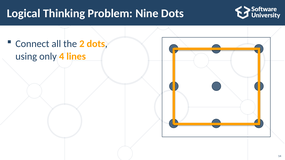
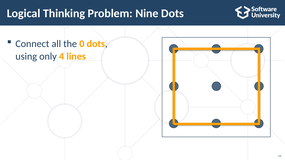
2: 2 -> 0 (82, 44)
